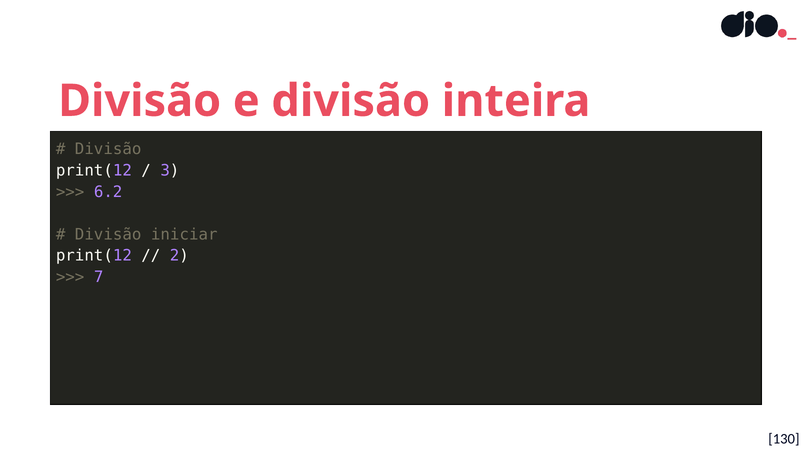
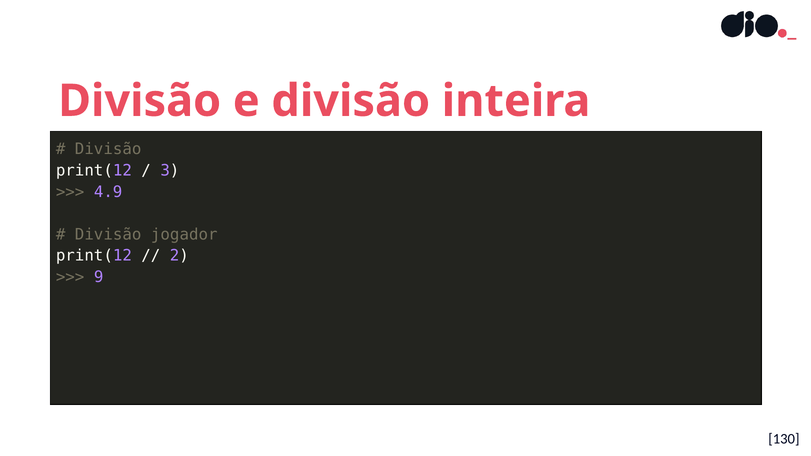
6.2: 6.2 -> 4.9 (108, 192)
iniciar: iniciar -> jogador (184, 234)
7: 7 -> 9 (99, 277)
